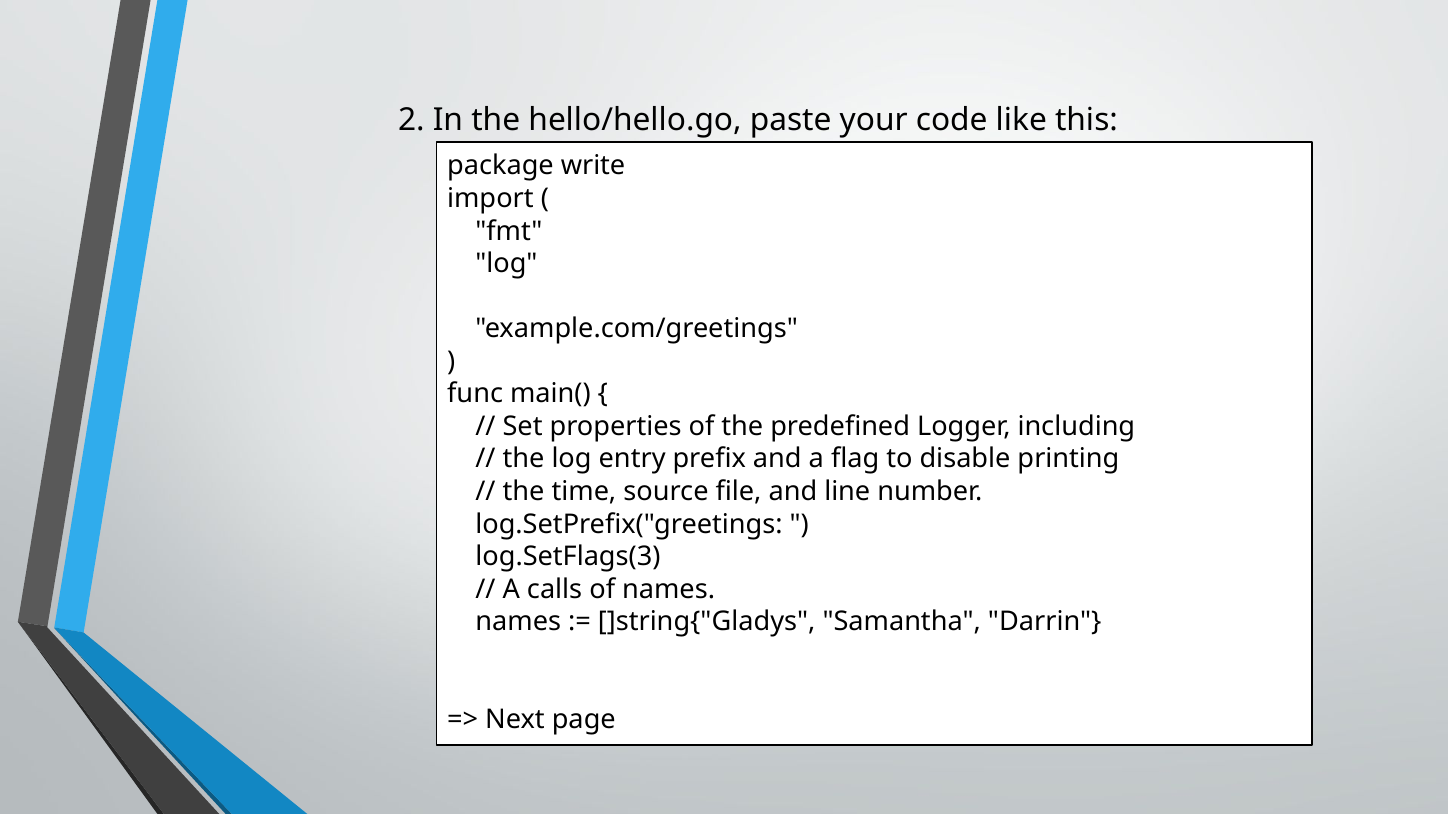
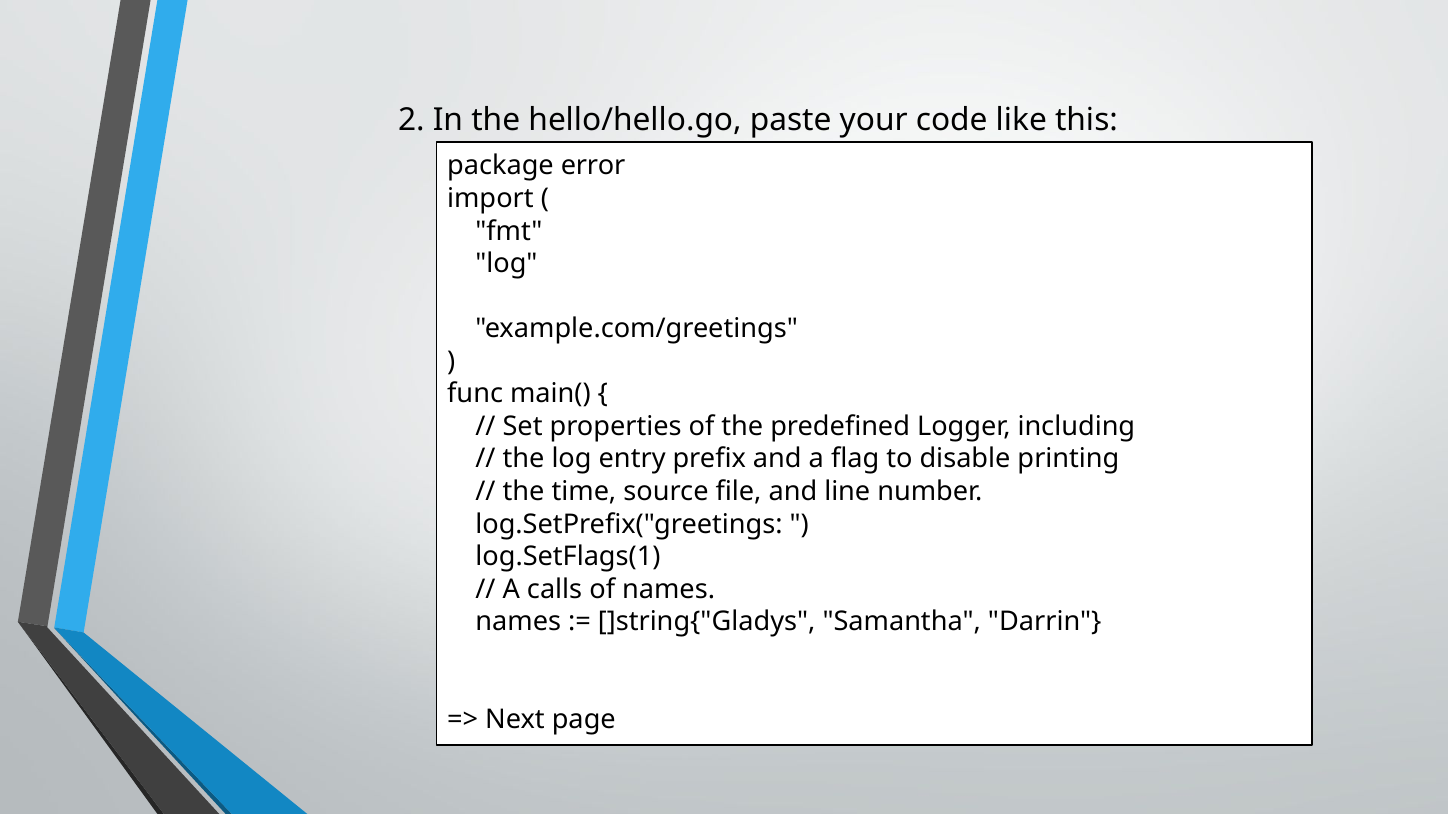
write: write -> error (593, 166)
log.SetFlags(3: log.SetFlags(3 -> log.SetFlags(1 (568, 557)
